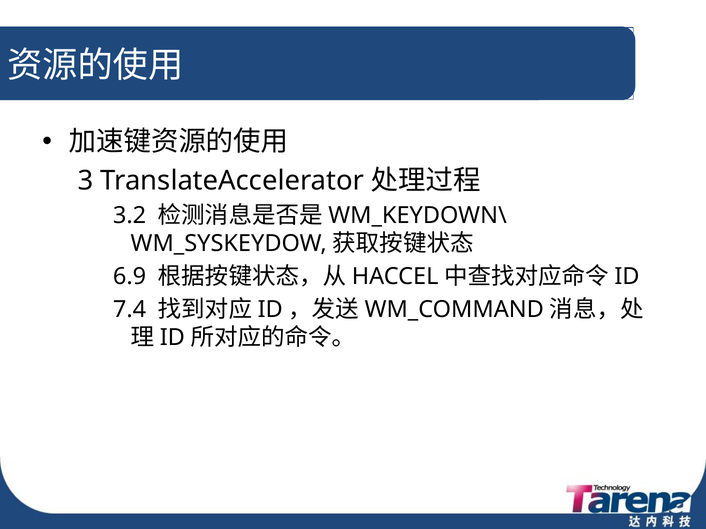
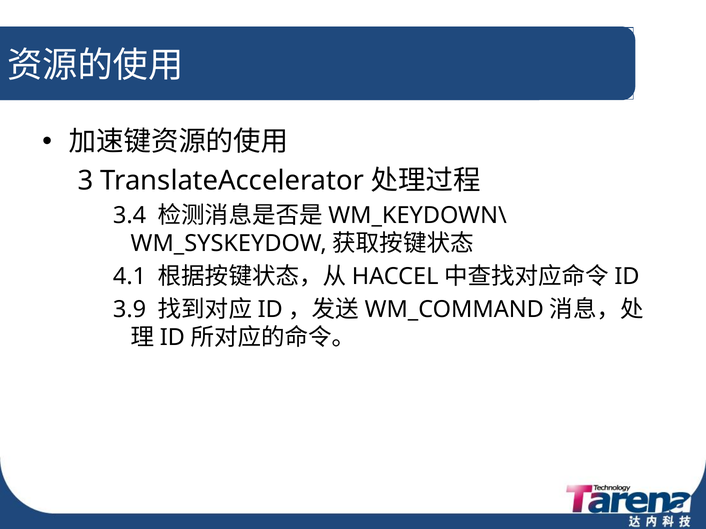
3.2: 3.2 -> 3.4 (130, 216)
6.9: 6.9 -> 4.1 (130, 277)
7.4: 7.4 -> 3.9 (130, 310)
